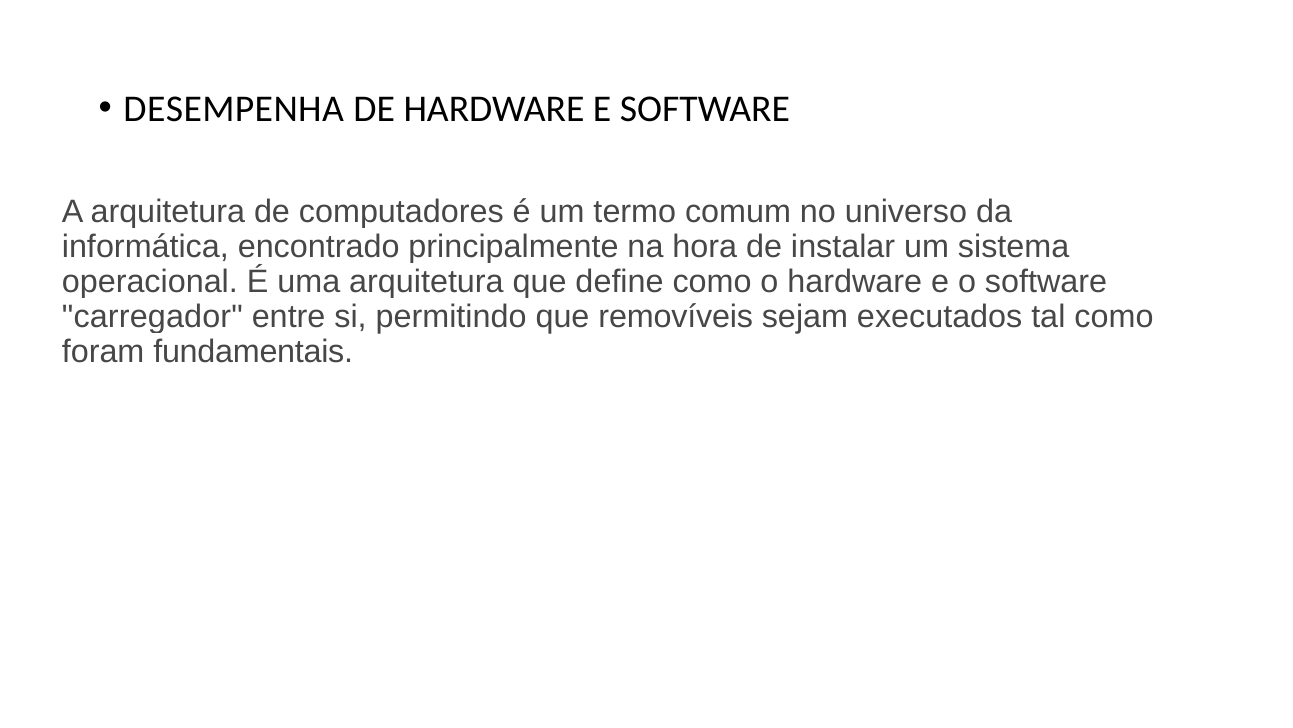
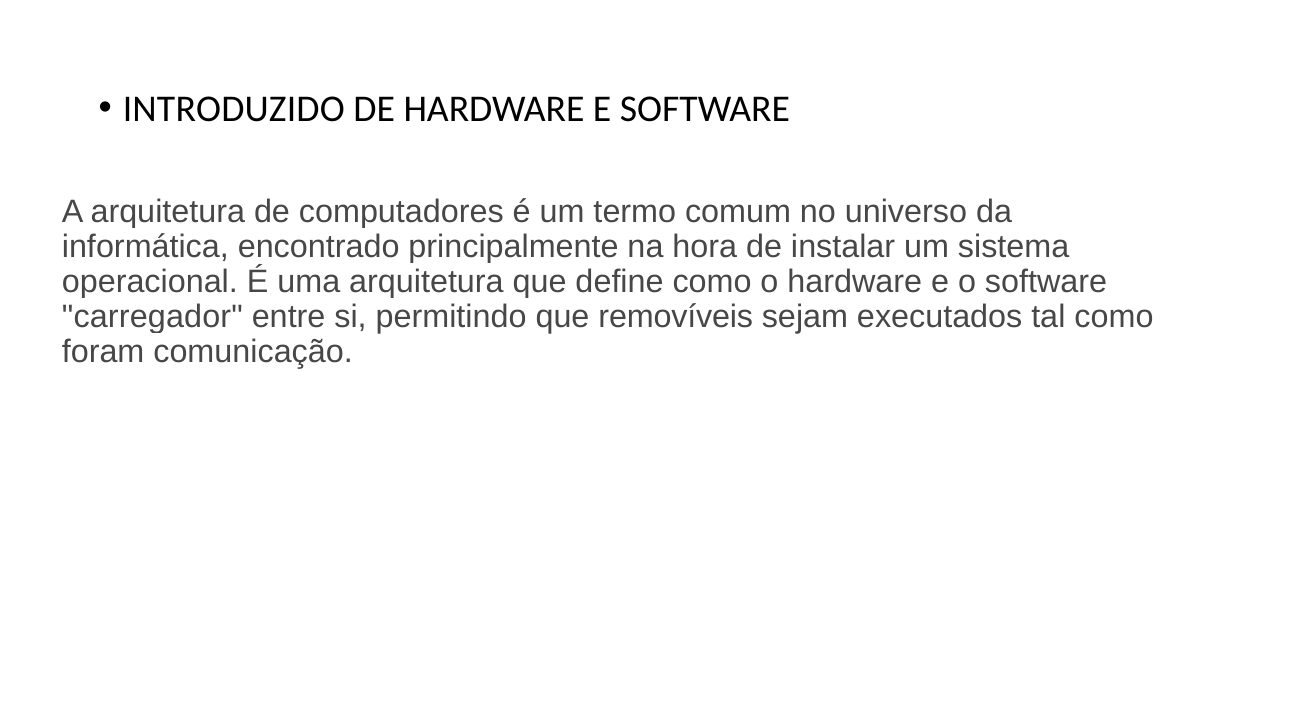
DESEMPENHA: DESEMPENHA -> INTRODUZIDO (234, 109)
fundamentais: fundamentais -> comunicação (253, 351)
